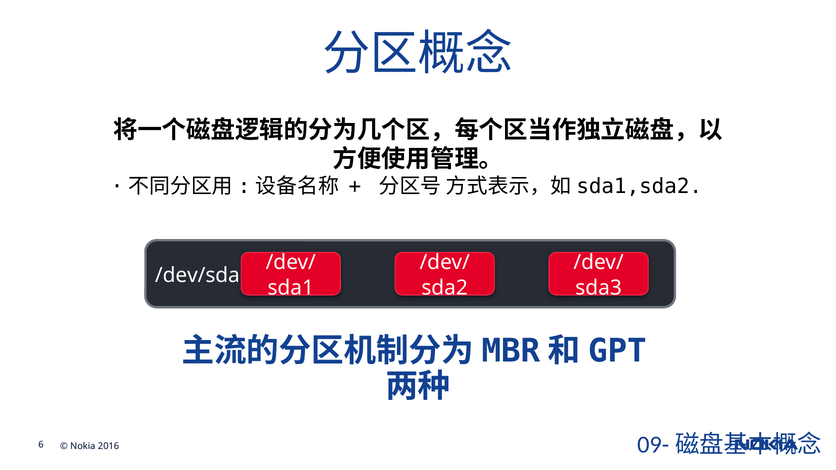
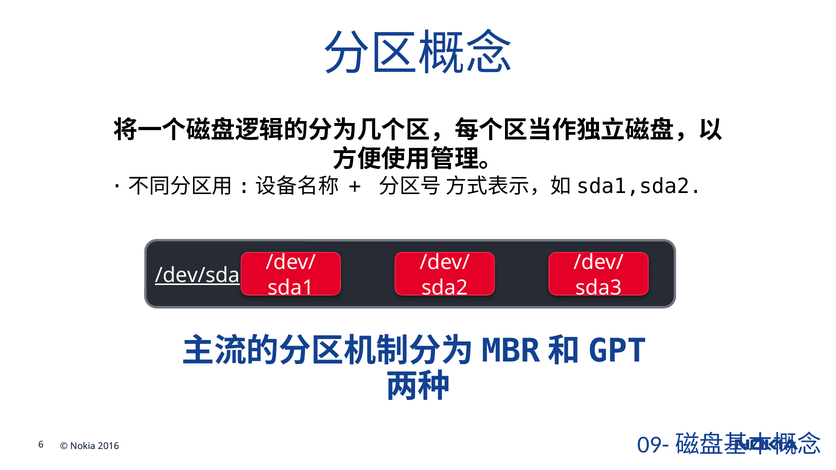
/dev/sda underline: none -> present (197, 275)
